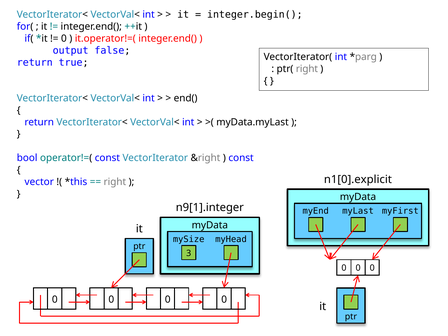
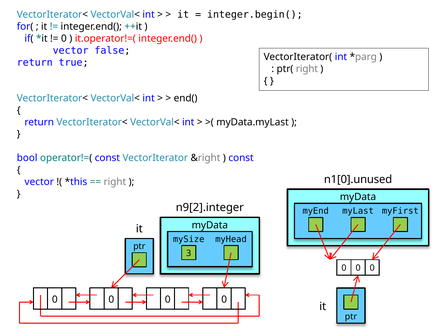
output: output -> vector (71, 50)
n1[0].explicit: n1[0].explicit -> n1[0].unused (358, 179)
n9[1].integer: n9[1].integer -> n9[2].integer (210, 208)
